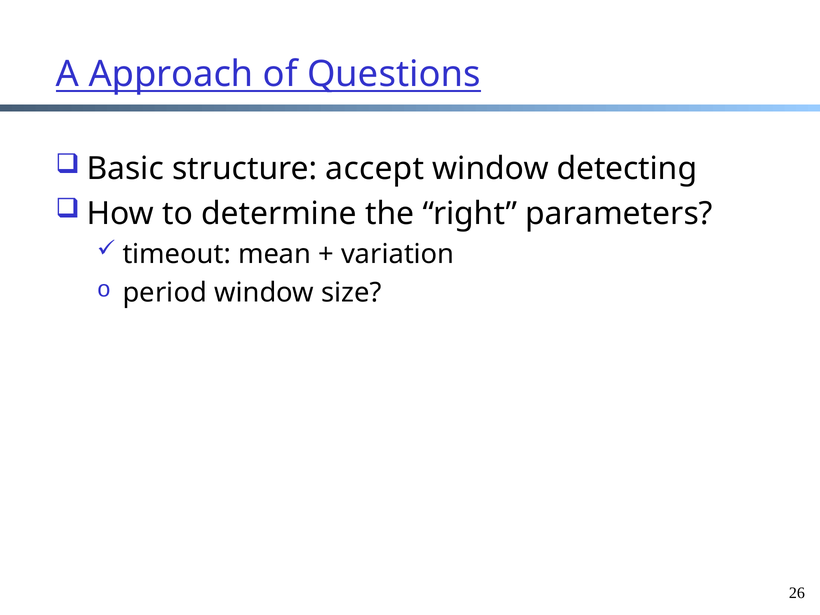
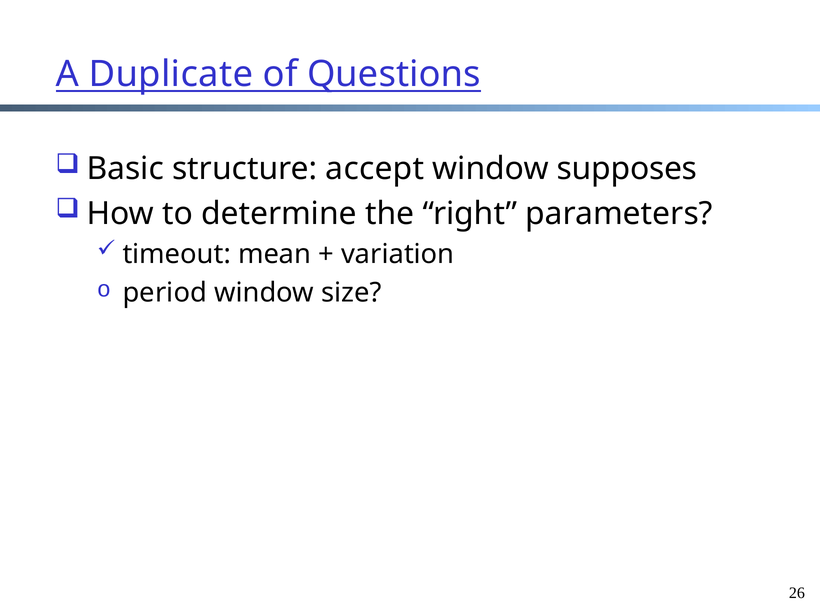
Approach: Approach -> Duplicate (171, 74)
detecting: detecting -> supposes (627, 169)
